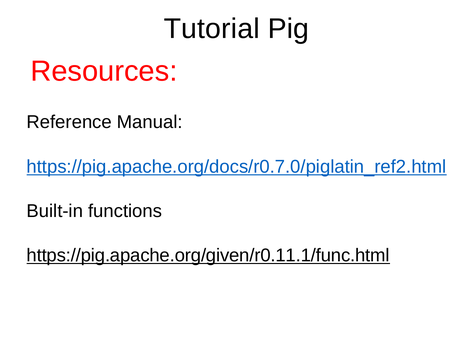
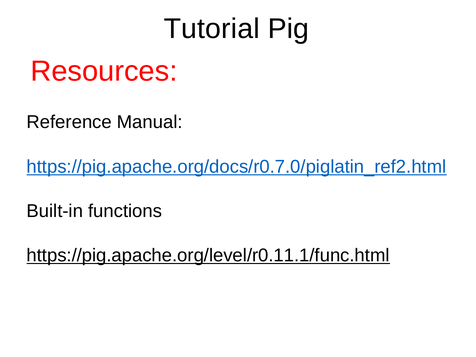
https://pig.apache.org/given/r0.11.1/func.html: https://pig.apache.org/given/r0.11.1/func.html -> https://pig.apache.org/level/r0.11.1/func.html (208, 256)
